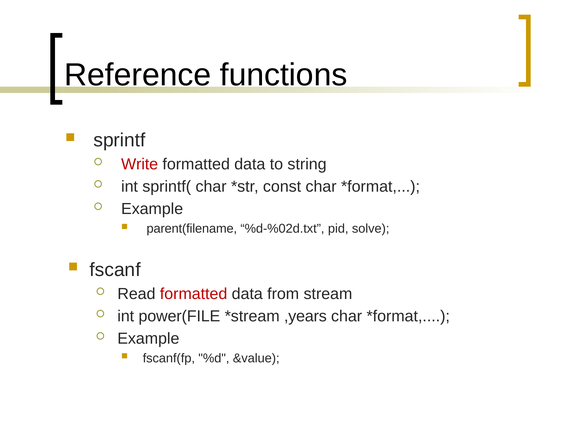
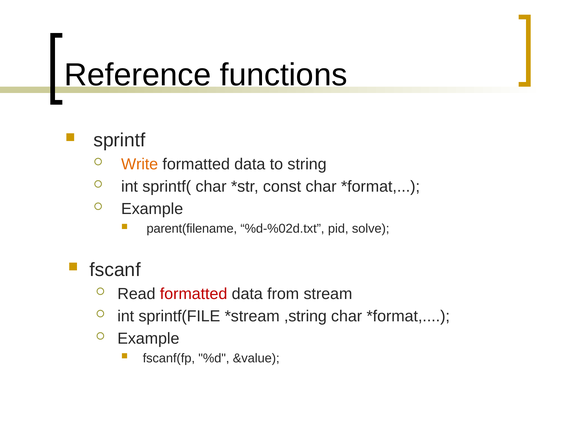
Write colour: red -> orange (140, 164)
power(FILE: power(FILE -> sprintf(FILE (179, 316)
,years: ,years -> ,string (305, 316)
